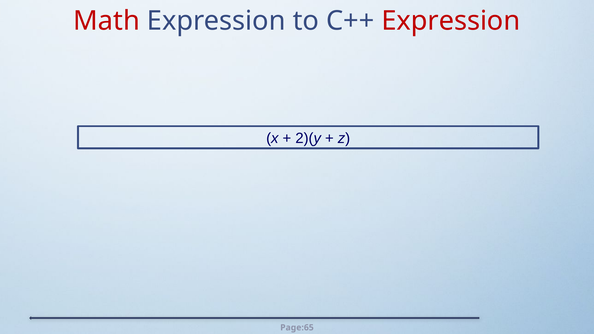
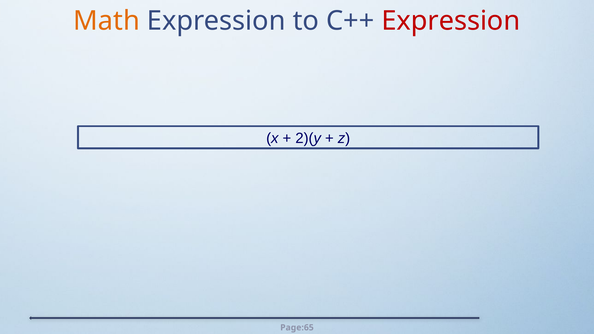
Math colour: red -> orange (107, 21)
